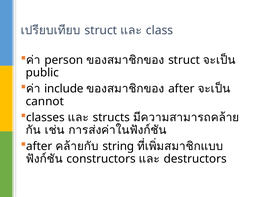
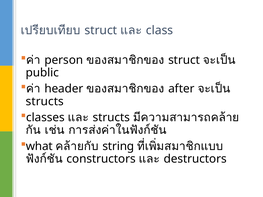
include: include -> header (64, 89)
cannot: cannot -> structs (45, 101)
after: after -> what (39, 146)
